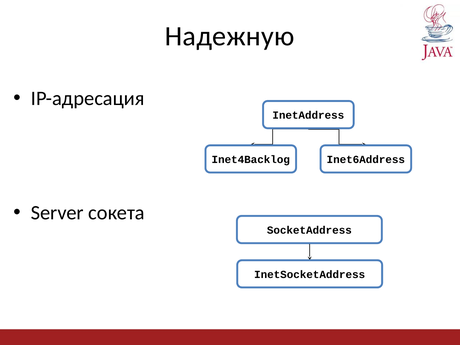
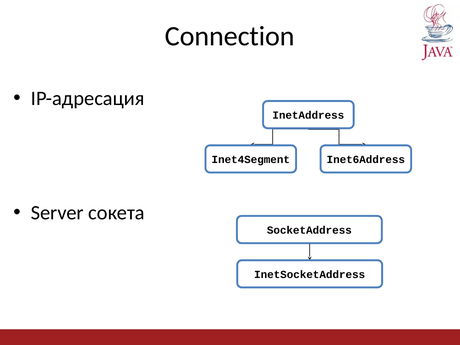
Надежную: Надежную -> Connection (230, 36)
Inet4Backlog: Inet4Backlog -> Inet4Segment (251, 160)
